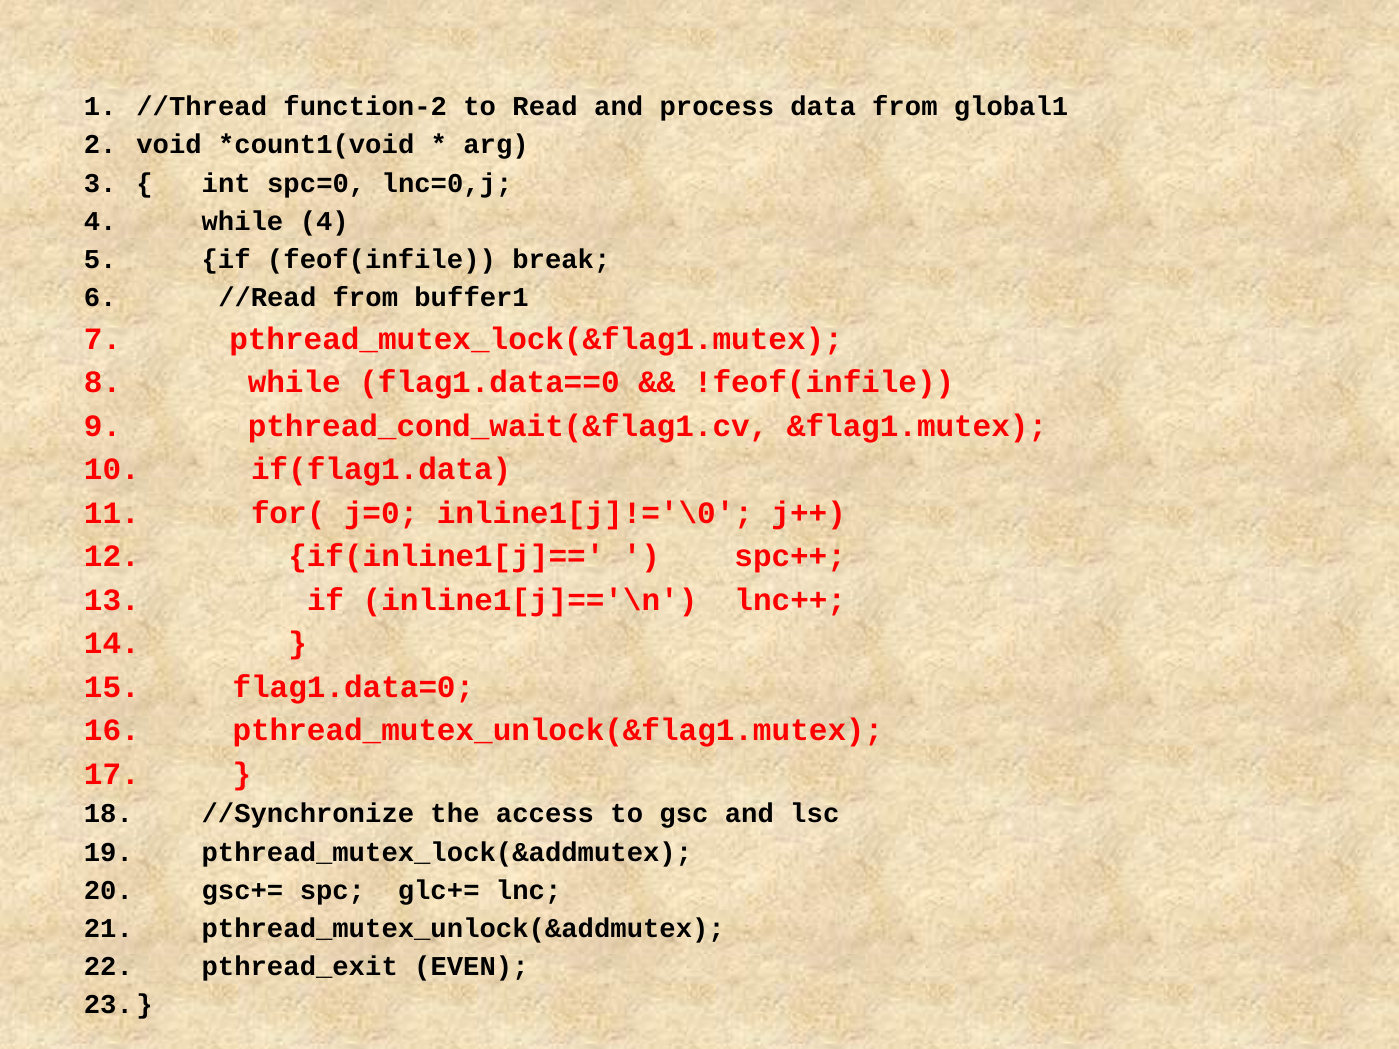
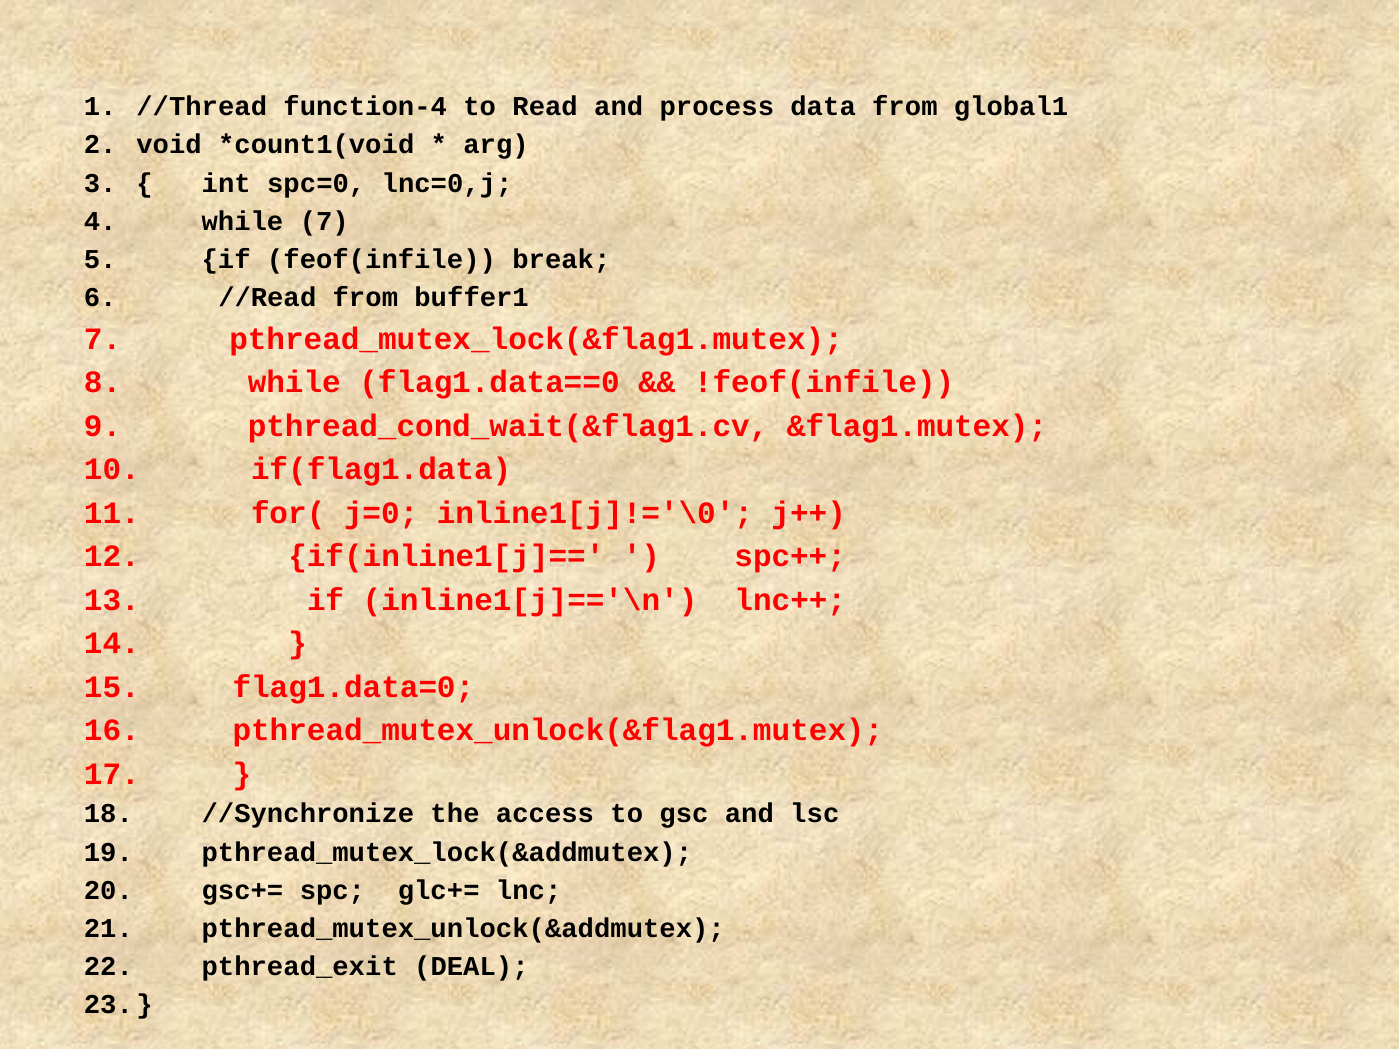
function-2: function-2 -> function-4 (365, 107)
while 4: 4 -> 7 (324, 221)
EVEN: EVEN -> DEAL (471, 967)
